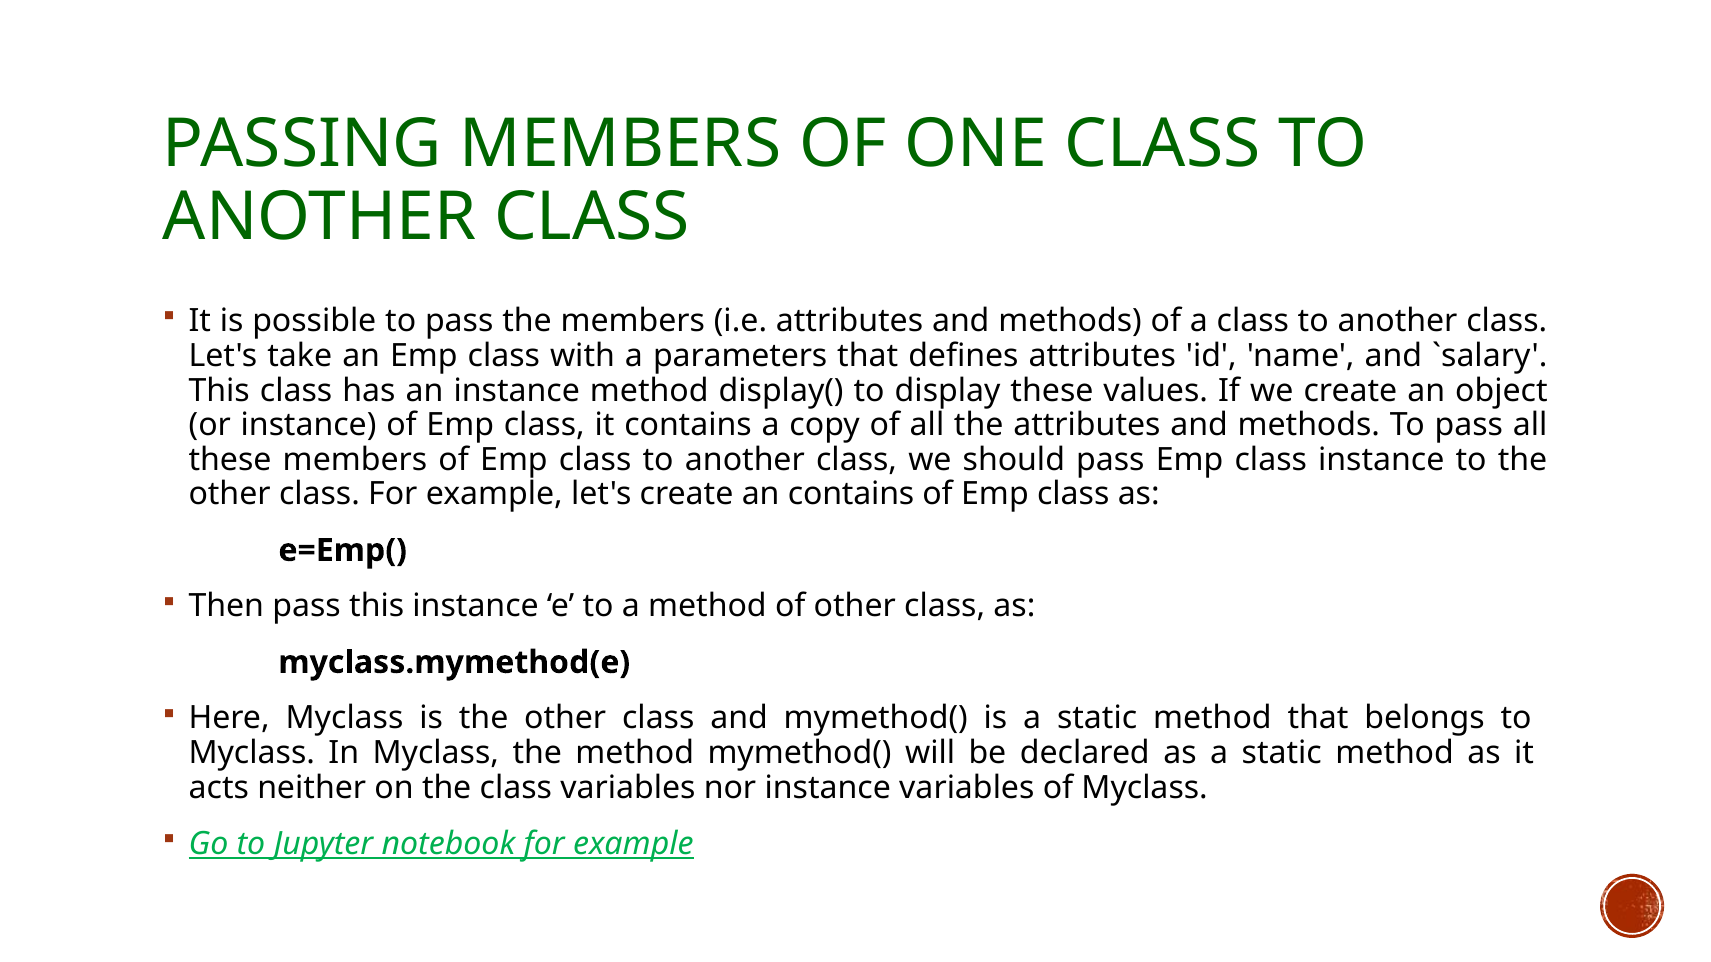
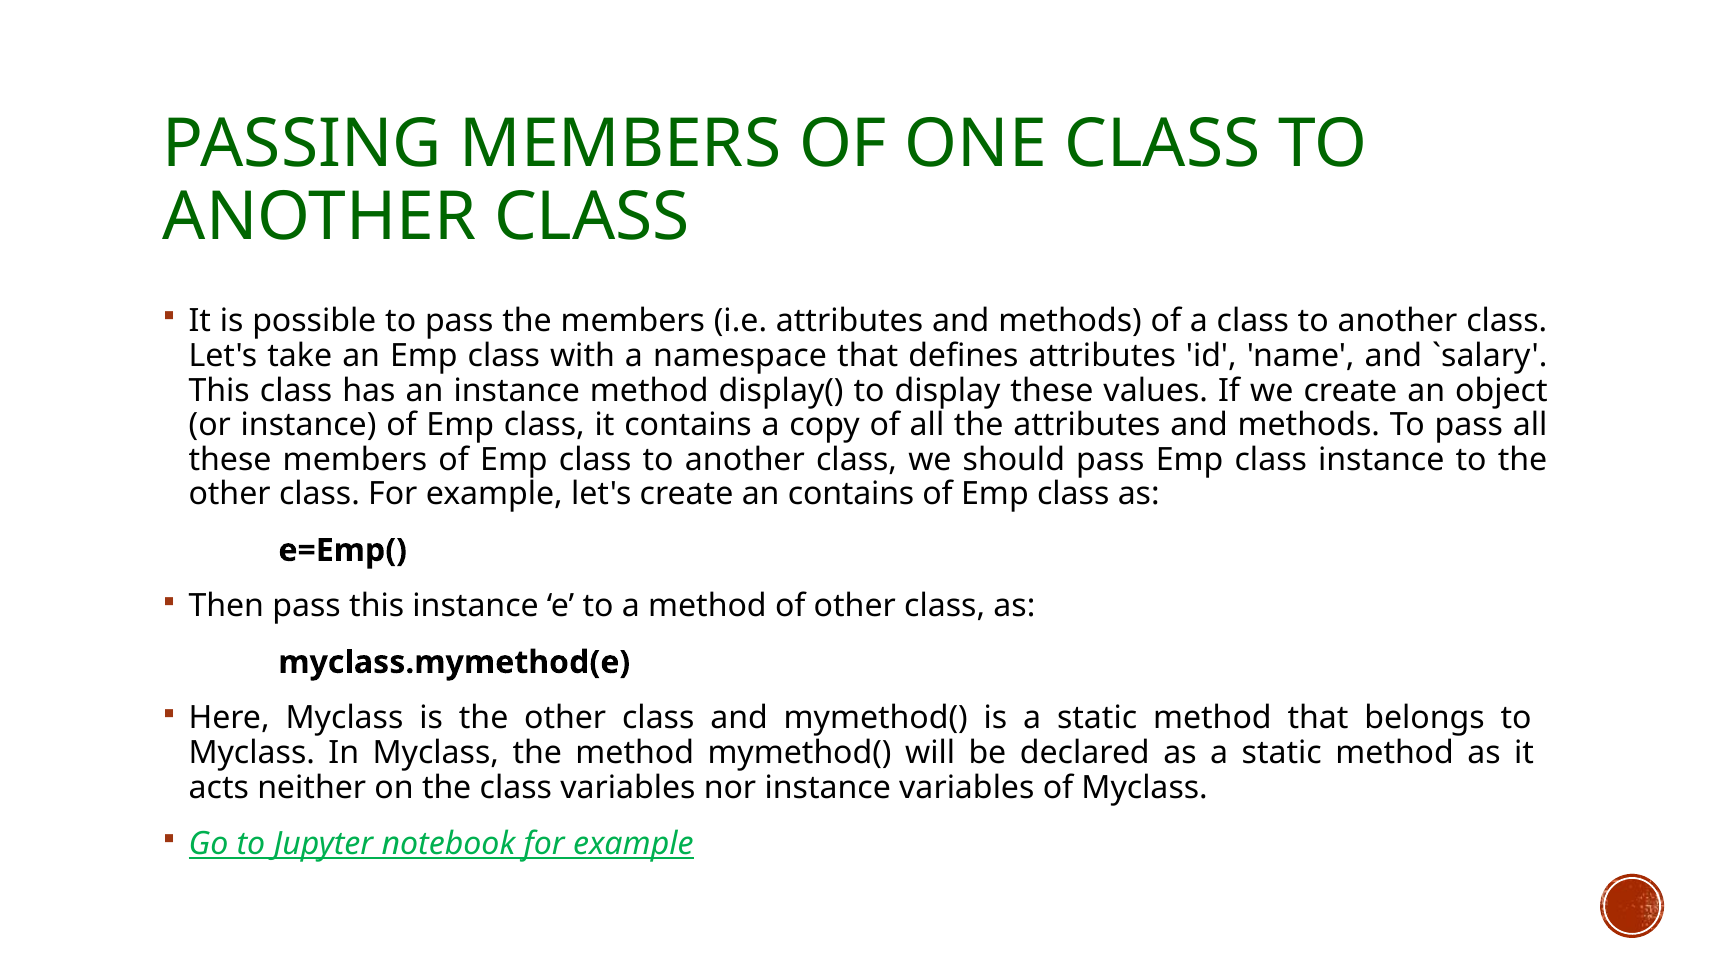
parameters: parameters -> namespace (740, 356)
